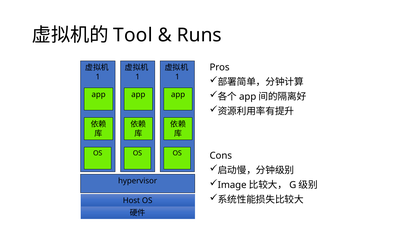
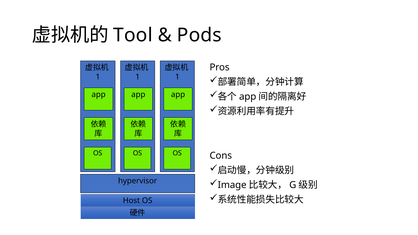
Runs: Runs -> Pods (199, 35)
